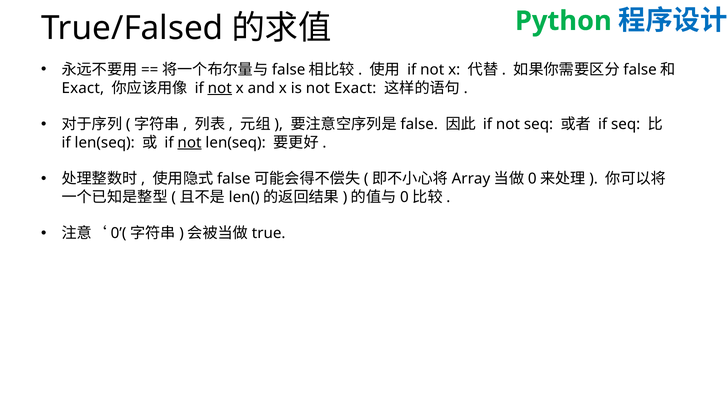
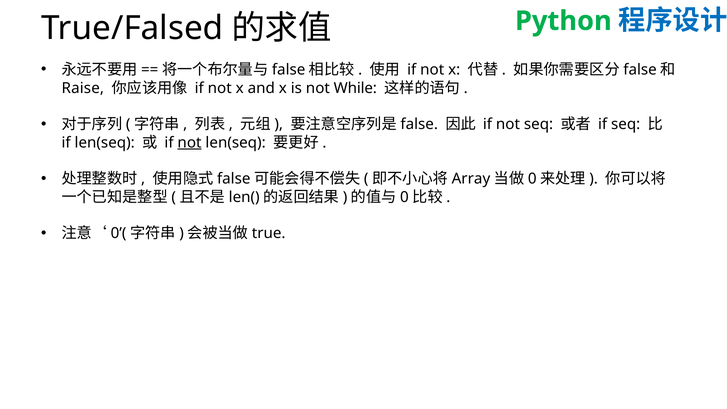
Exact: Exact -> Raise (83, 88)
not underline: present -> none (220, 88)
not Exact: Exact -> While (355, 88)
